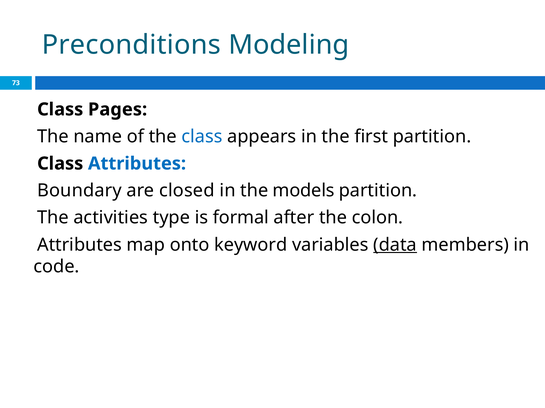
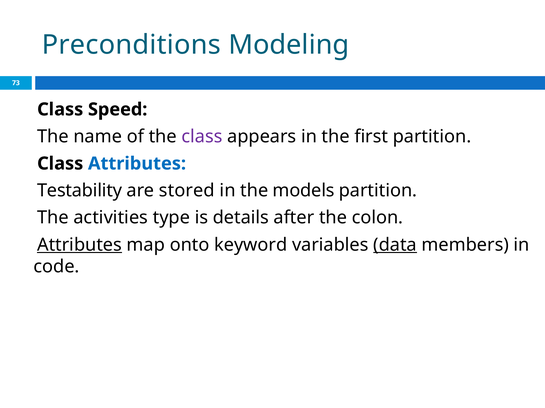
Pages: Pages -> Speed (118, 110)
class colour: blue -> purple (202, 137)
Boundary: Boundary -> Testability (80, 191)
closed: closed -> stored (187, 191)
formal: formal -> details (241, 218)
Attributes underline: none -> present (80, 245)
